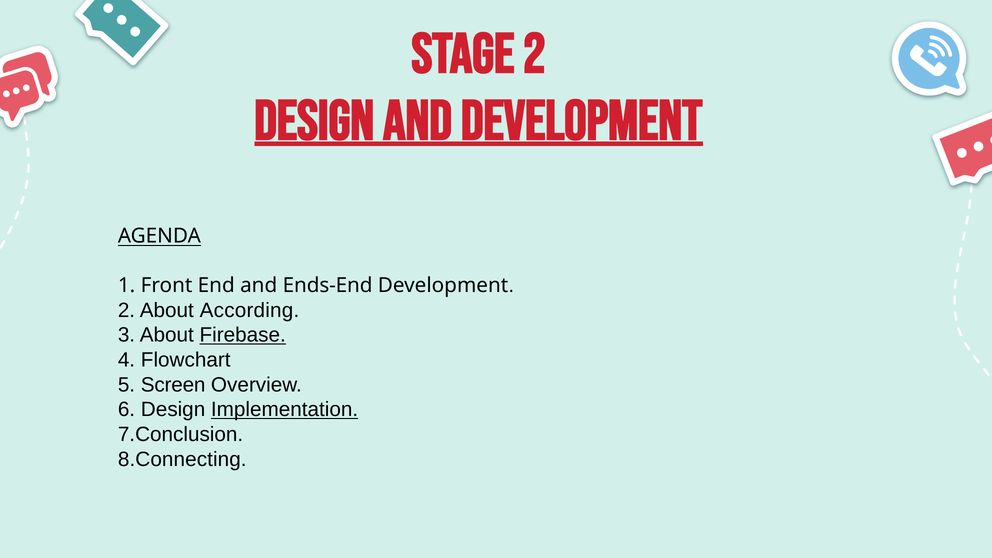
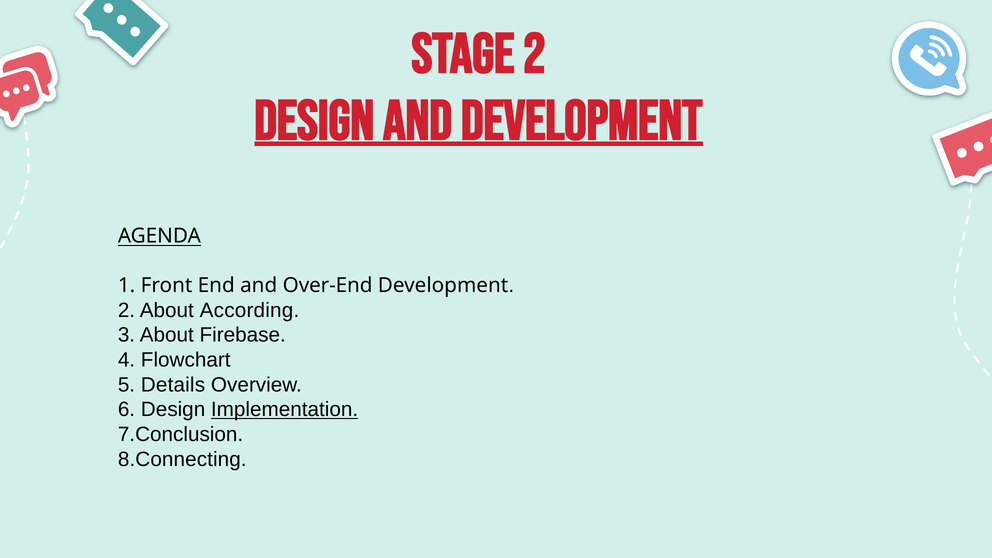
Ends-End: Ends-End -> Over-End (328, 286)
Firebase underline: present -> none (243, 335)
Screen: Screen -> Details (173, 385)
